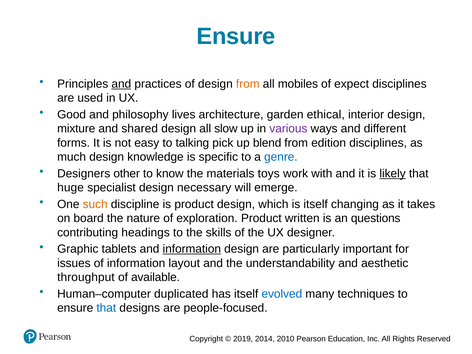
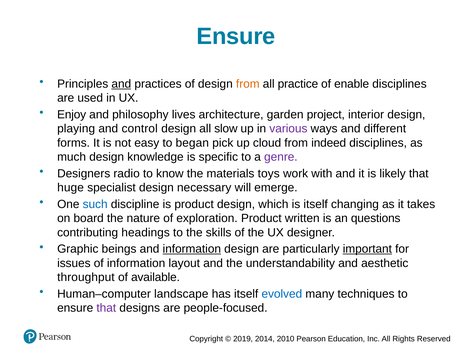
mobiles: mobiles -> practice (298, 84)
expect: expect -> enable (352, 84)
Good: Good -> Enjoy (72, 115)
ethical: ethical -> project (326, 115)
mixture: mixture -> playing (76, 129)
shared: shared -> control (140, 129)
talking: talking -> began (192, 143)
blend: blend -> cloud (267, 143)
edition: edition -> indeed (329, 143)
genre colour: blue -> purple (281, 157)
other: other -> radio (127, 174)
likely underline: present -> none (393, 174)
such colour: orange -> blue (95, 204)
tablets: tablets -> beings (119, 249)
important underline: none -> present (367, 249)
duplicated: duplicated -> landscape (181, 294)
that colour: blue -> purple (106, 308)
